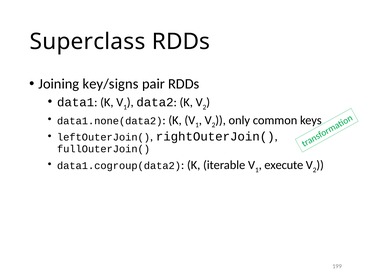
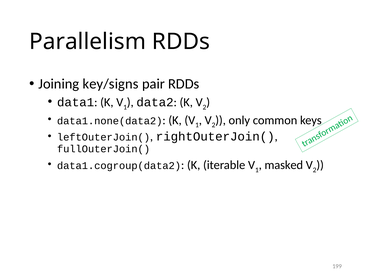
Superclass: Superclass -> Parallelism (88, 42)
execute: execute -> masked (284, 165)
